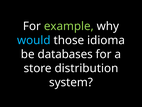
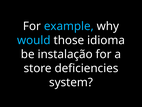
example colour: light green -> light blue (69, 26)
databases: databases -> instalação (65, 54)
distribution: distribution -> deficiencies (86, 68)
